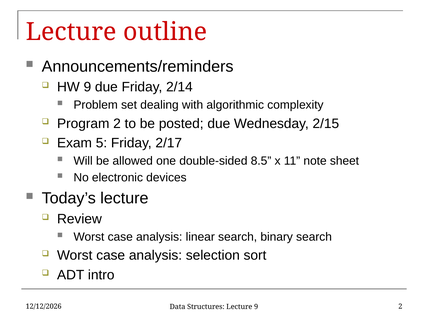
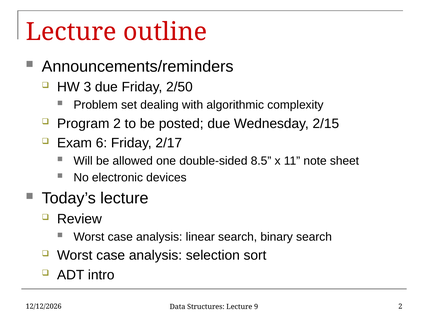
HW 9: 9 -> 3 (87, 87)
2/14: 2/14 -> 2/50 (179, 87)
5: 5 -> 6 (101, 143)
